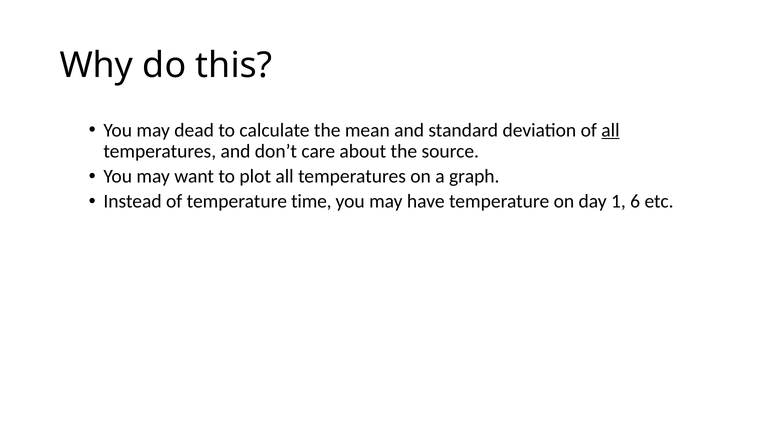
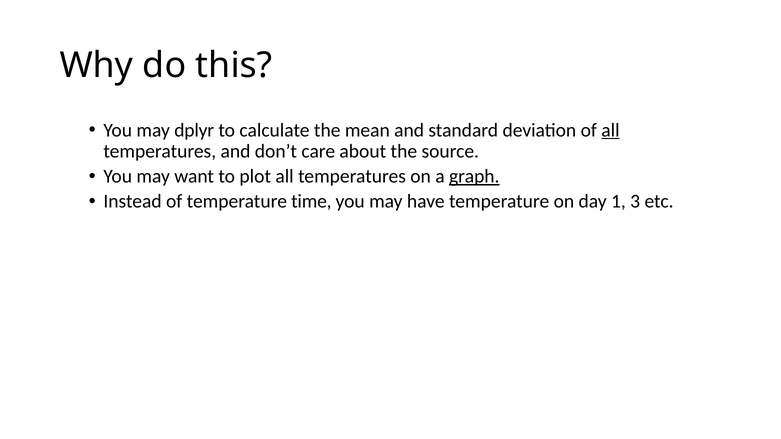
dead: dead -> dplyr (194, 130)
graph underline: none -> present (474, 177)
6: 6 -> 3 (635, 202)
